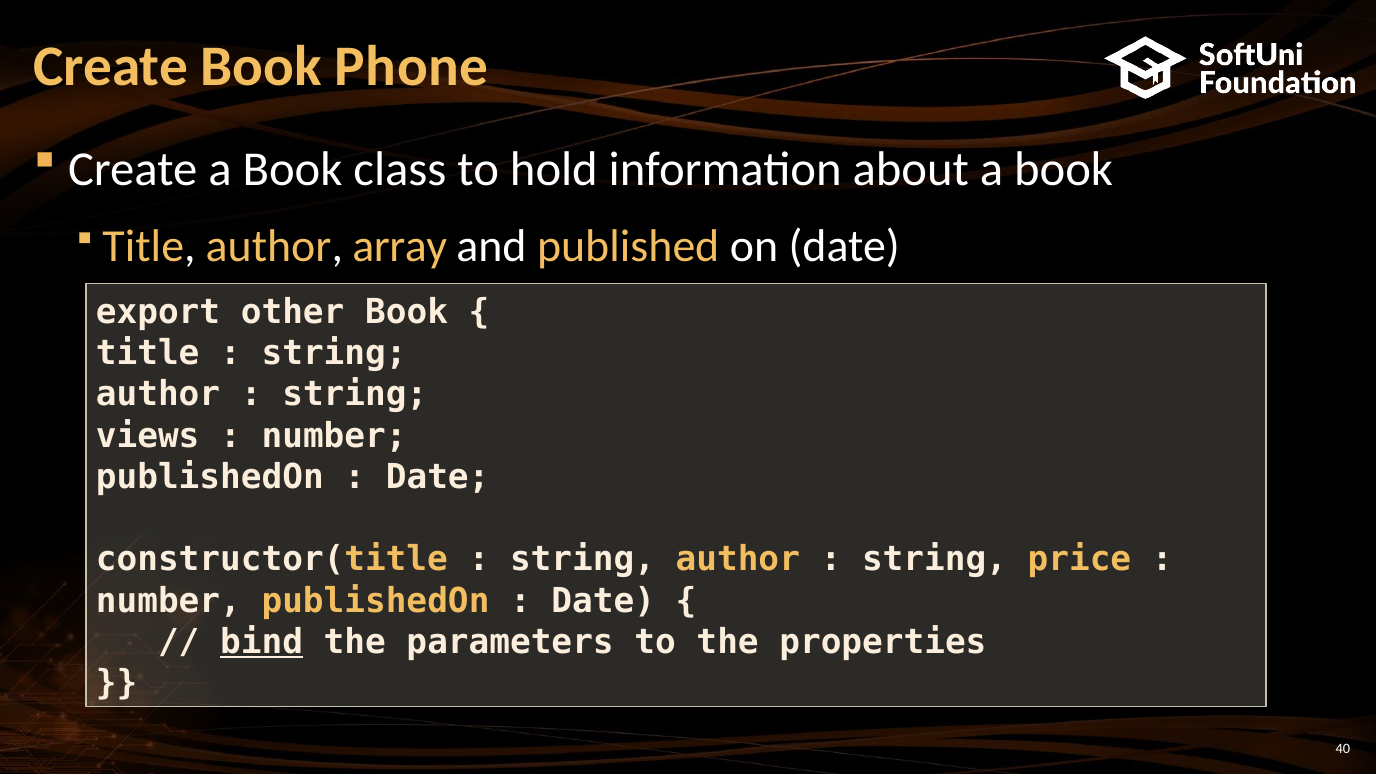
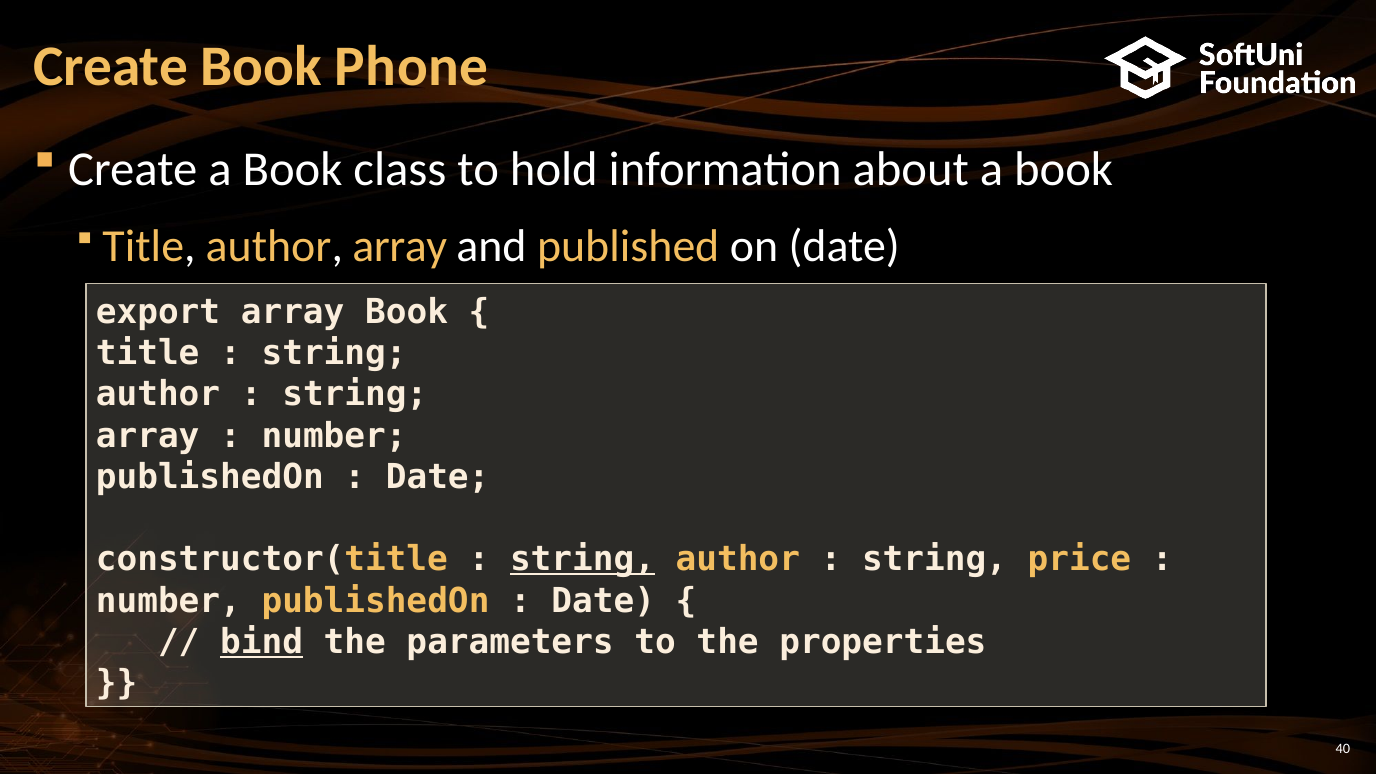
export other: other -> array (293, 312)
views: views -> array (148, 436)
string underline: none -> present (583, 560)
